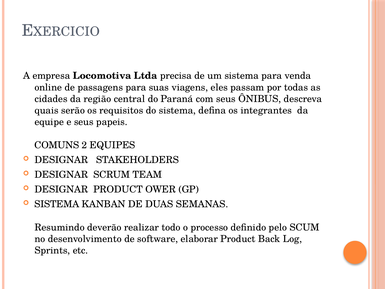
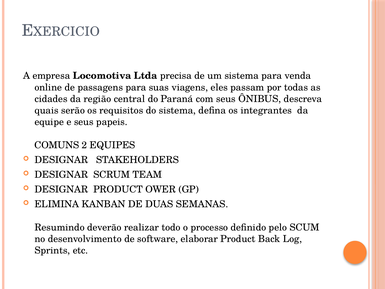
SISTEMA: SISTEMA -> ELIMINA (57, 204)
